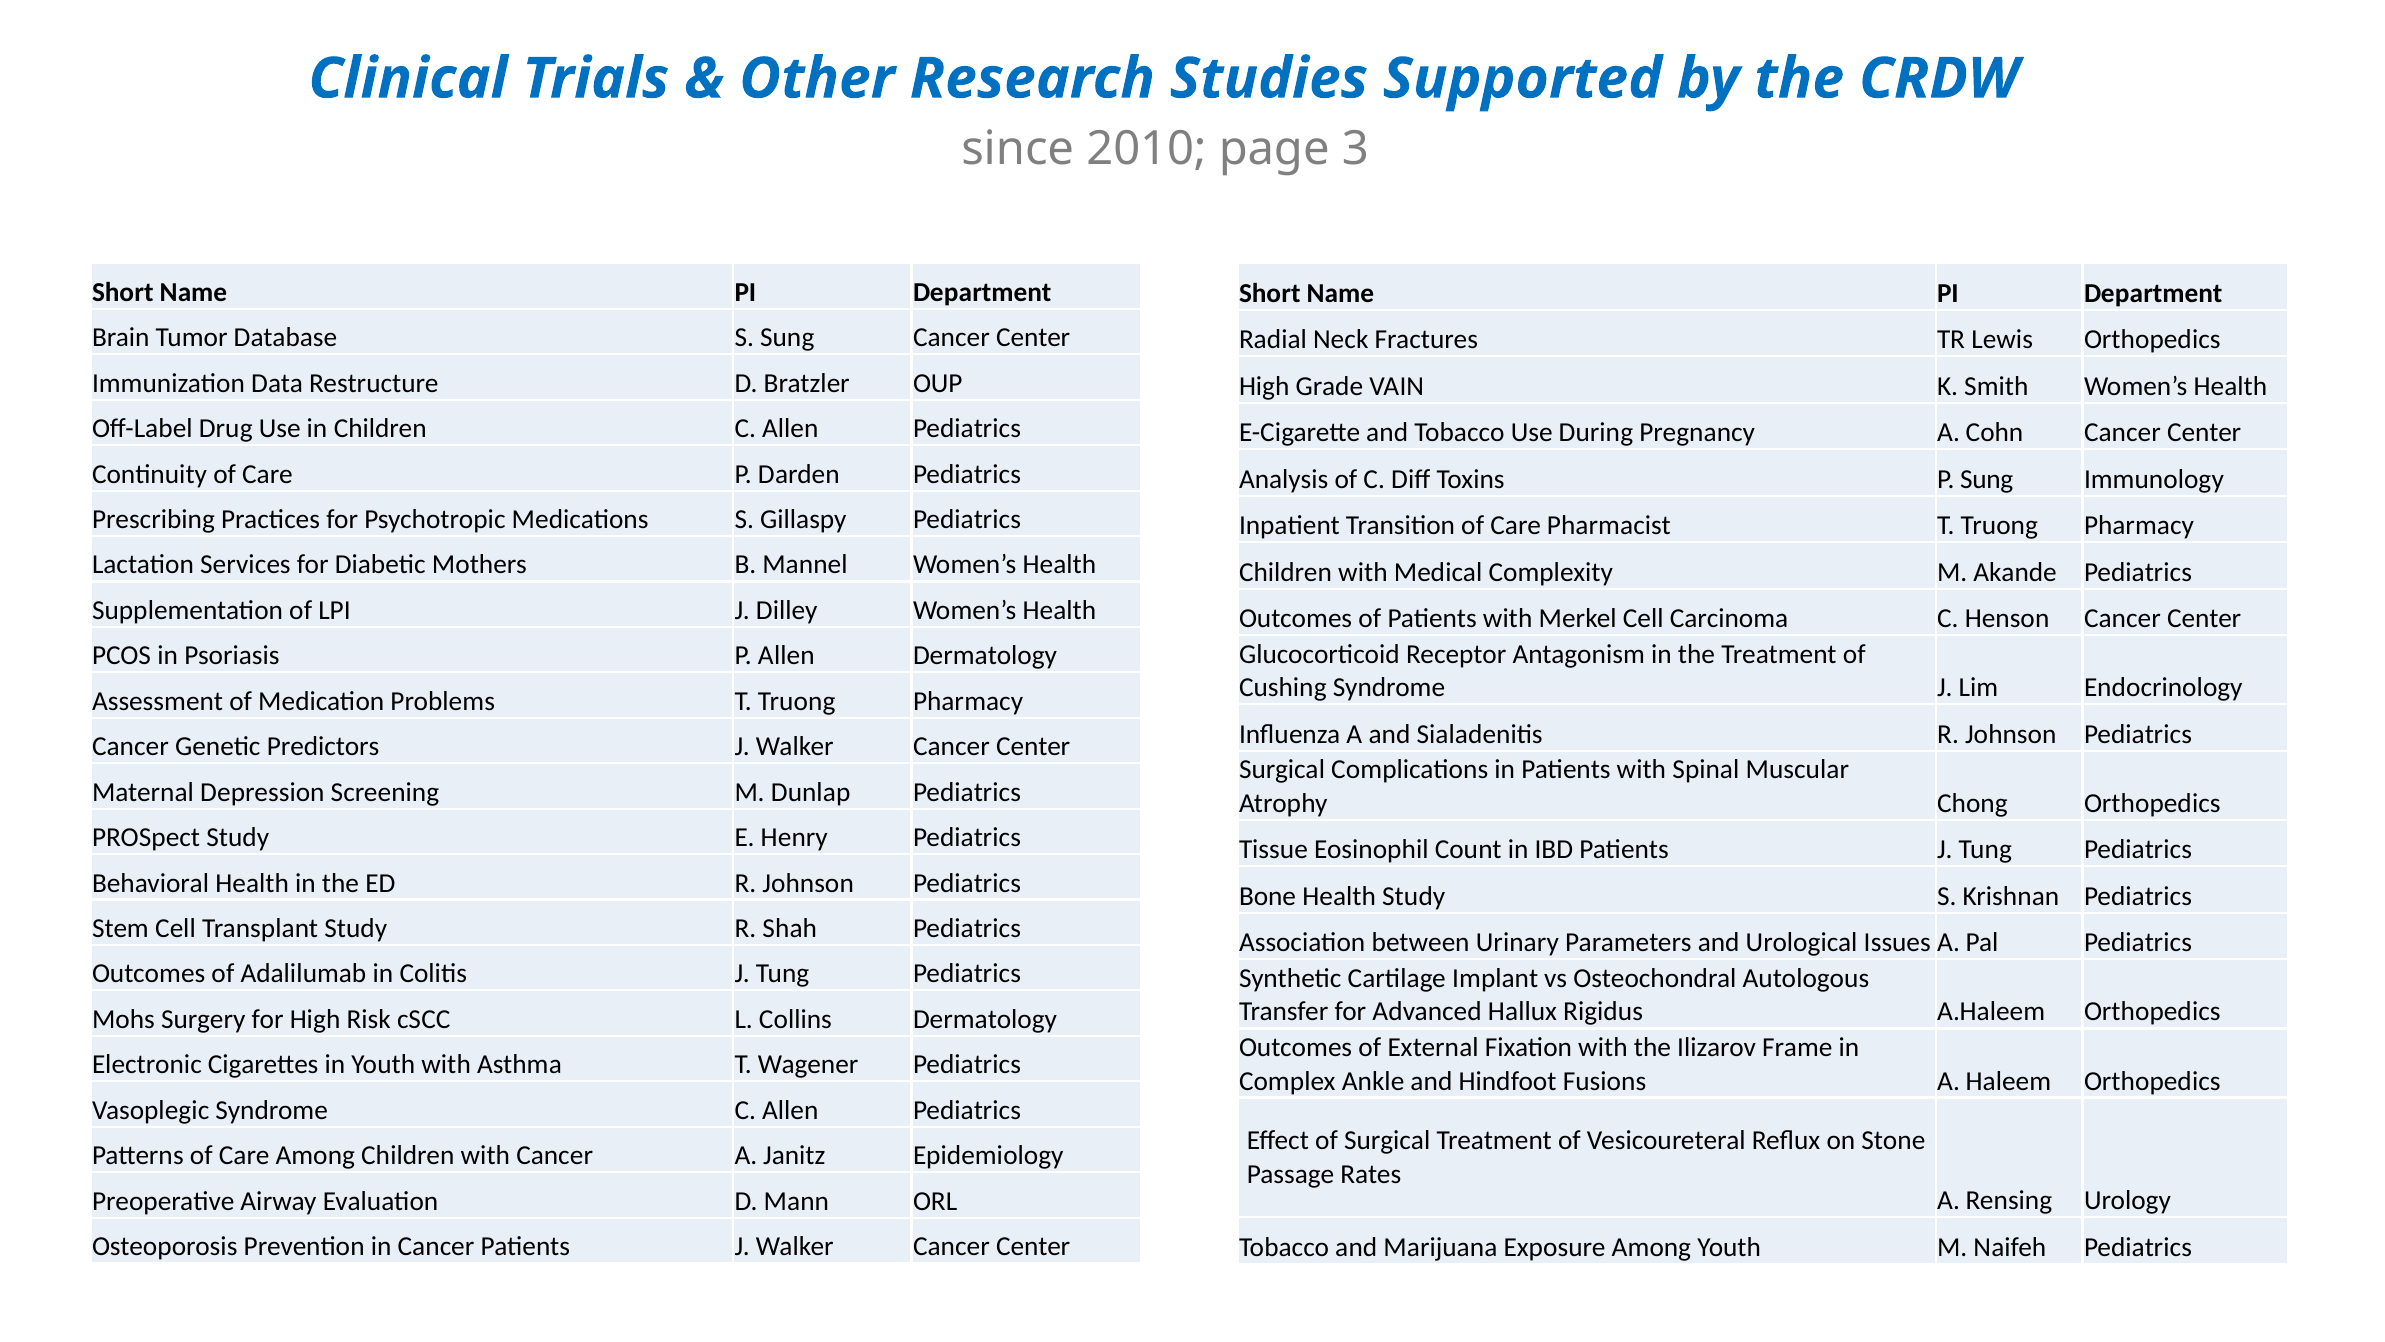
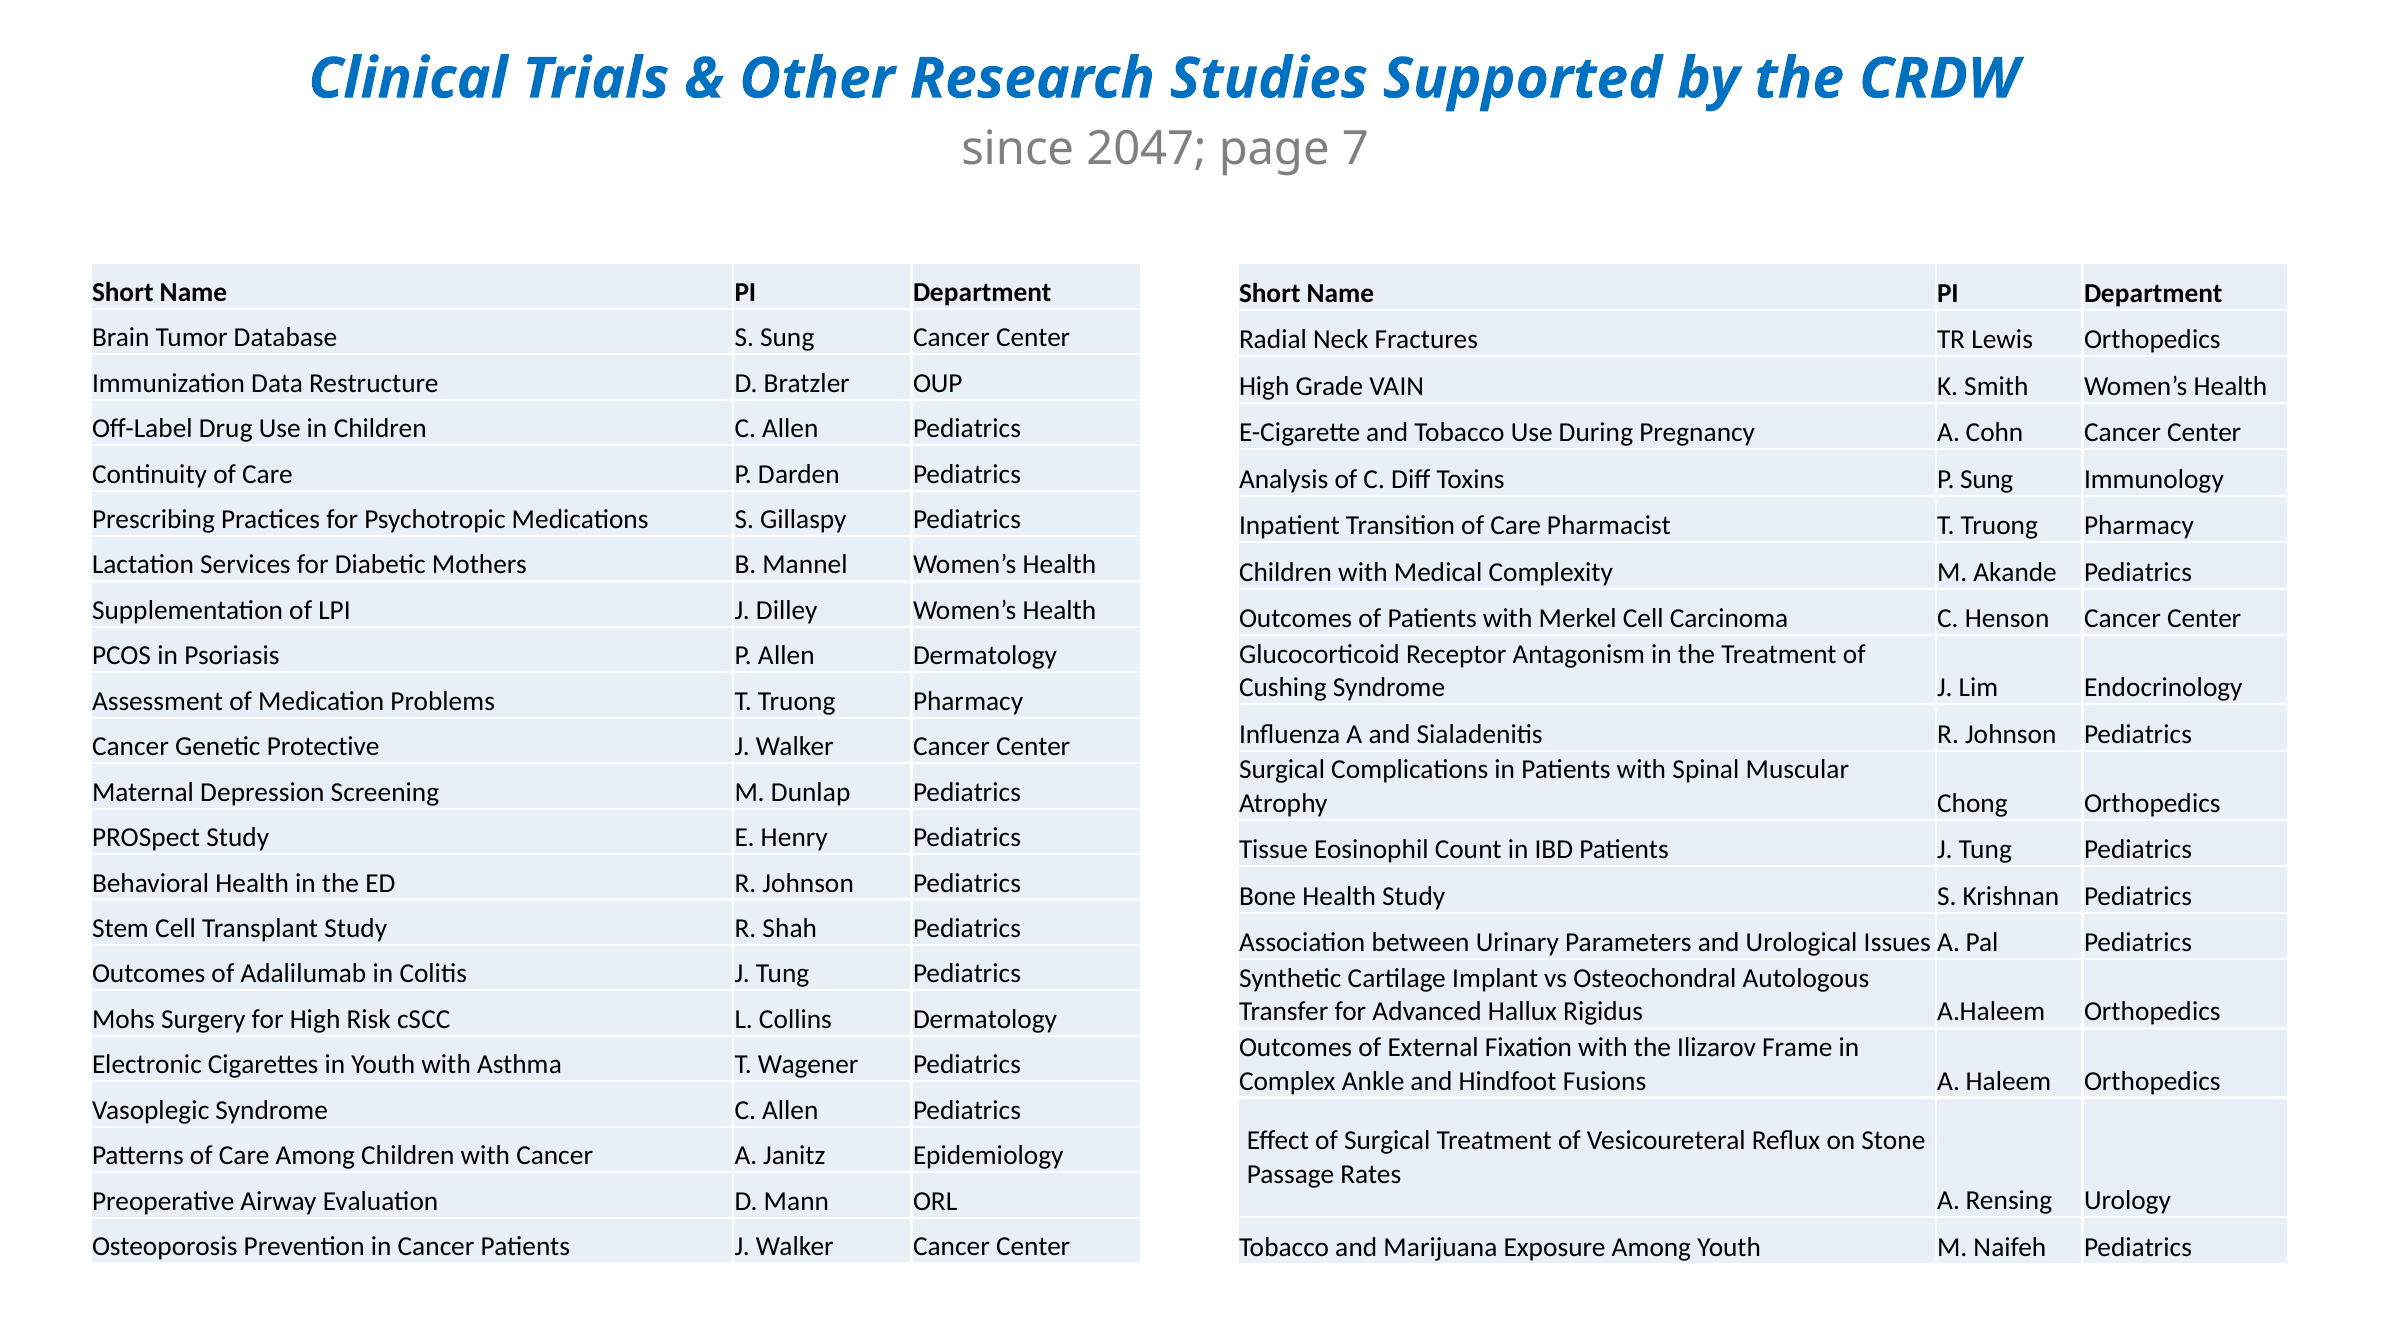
2010: 2010 -> 2047 (1146, 149)
3: 3 -> 7 (1355, 149)
Predictors: Predictors -> Protective (323, 746)
